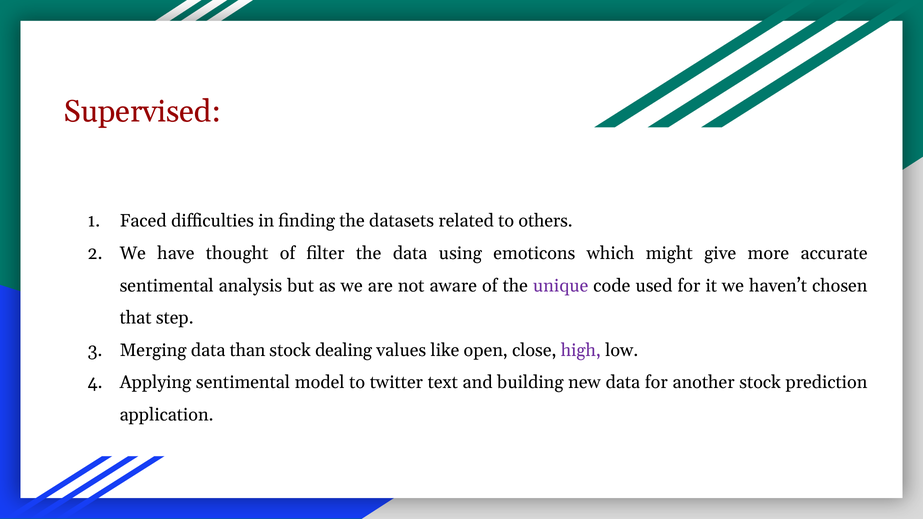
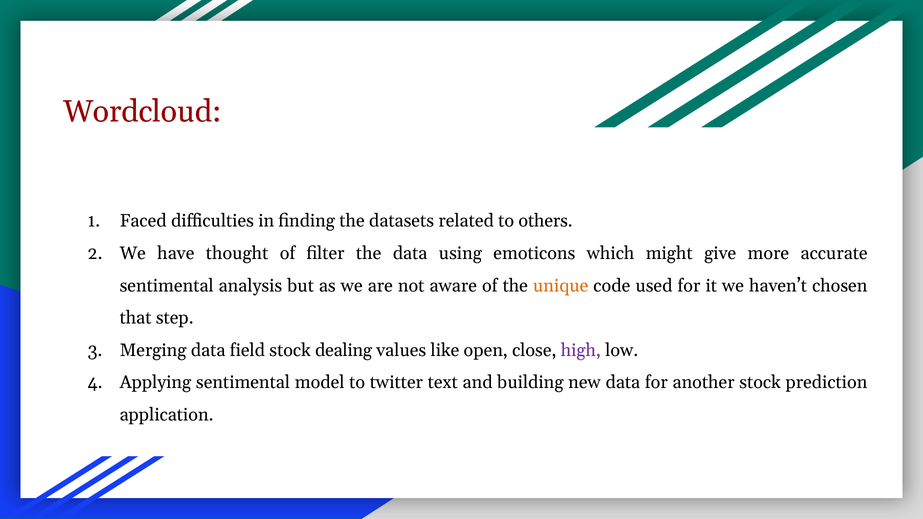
Supervised: Supervised -> Wordcloud (142, 111)
unique colour: purple -> orange (561, 286)
than: than -> field (247, 350)
